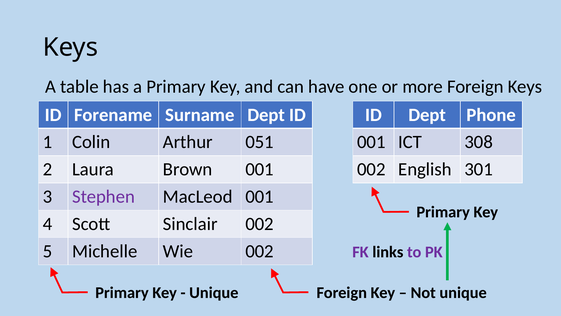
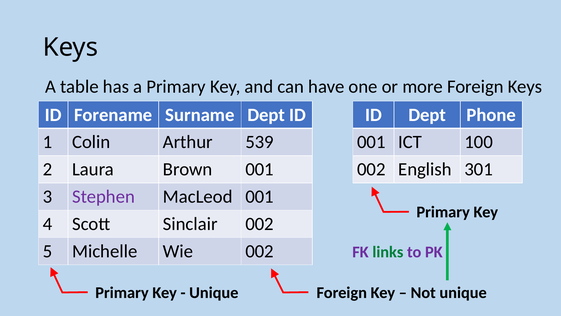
051: 051 -> 539 (260, 142)
308: 308 -> 100 (479, 142)
links colour: black -> green (388, 252)
